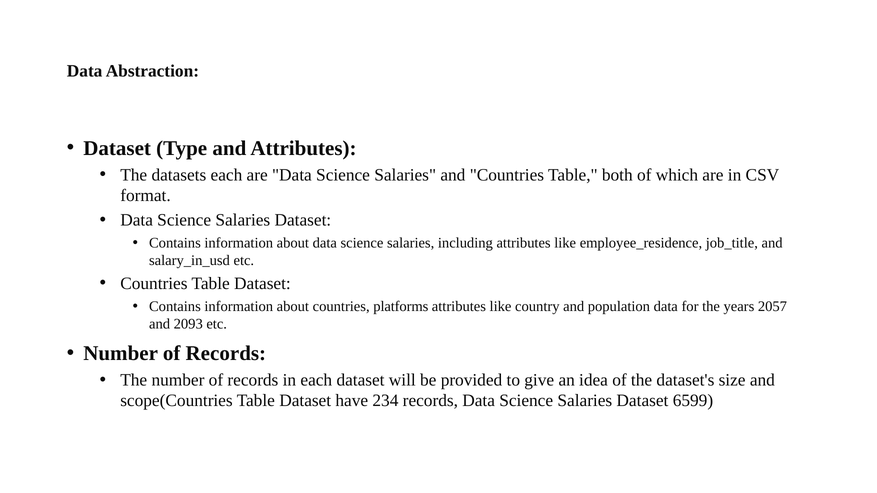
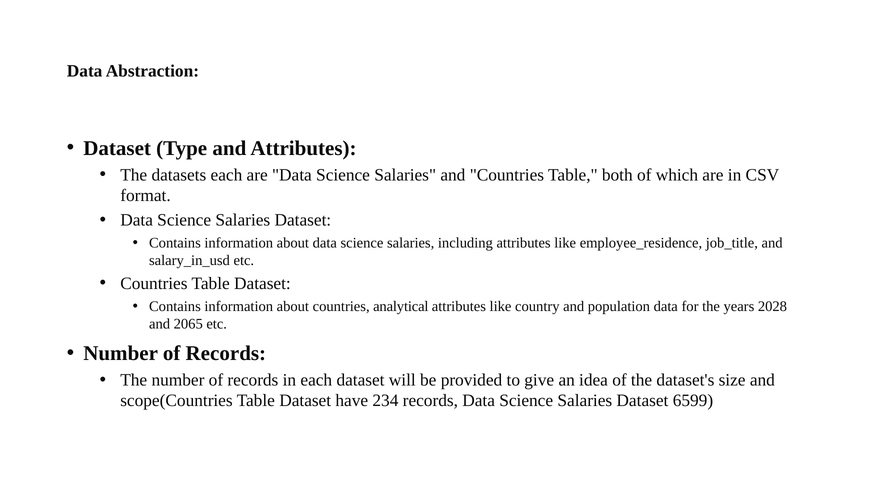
platforms: platforms -> analytical (401, 307)
2057: 2057 -> 2028 (772, 307)
2093: 2093 -> 2065 (188, 324)
